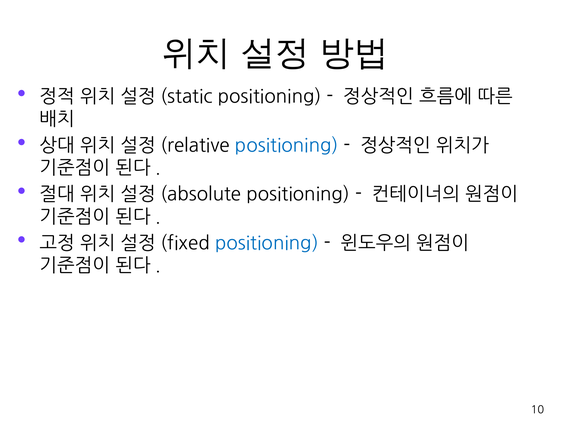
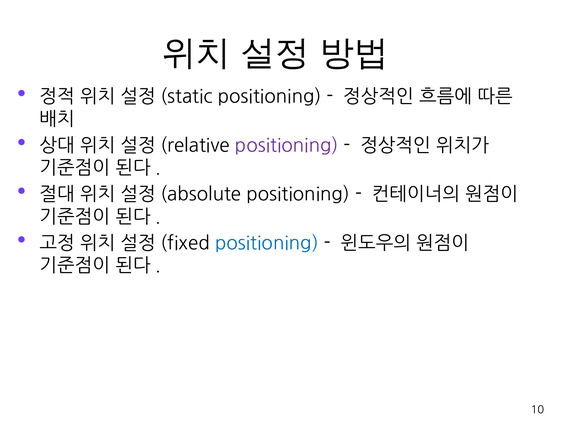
positioning colour: blue -> purple (287, 146)
